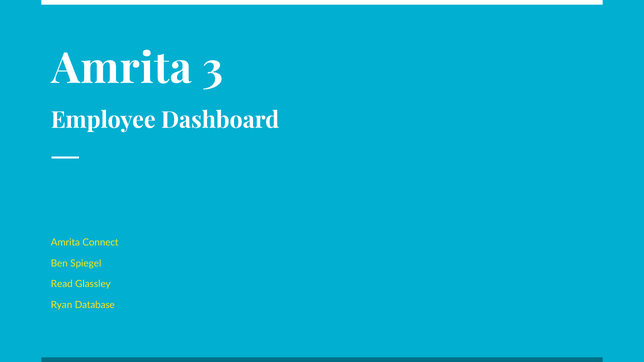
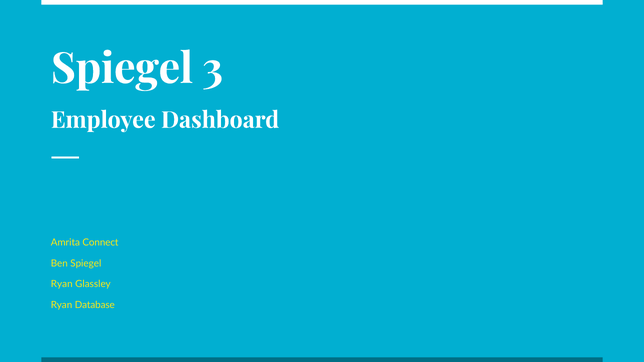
Amrita: Amrita -> Spiegel (122, 69)
Read: Read -> Ryan (62, 284)
